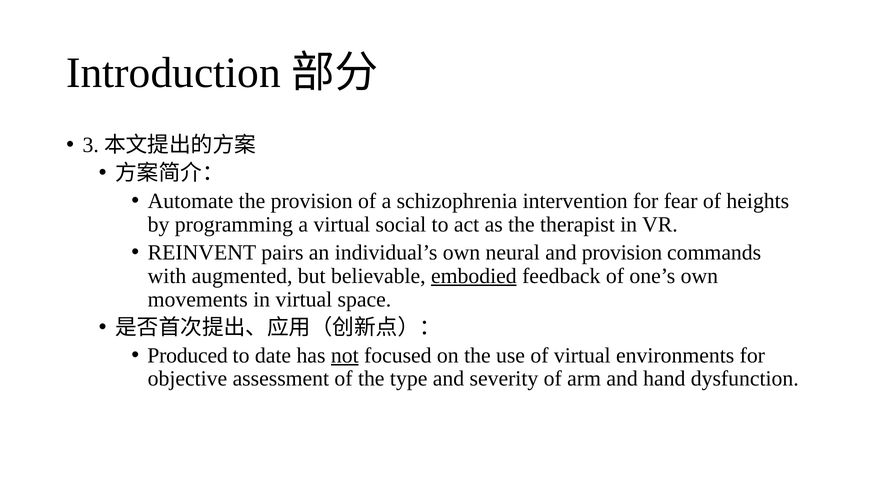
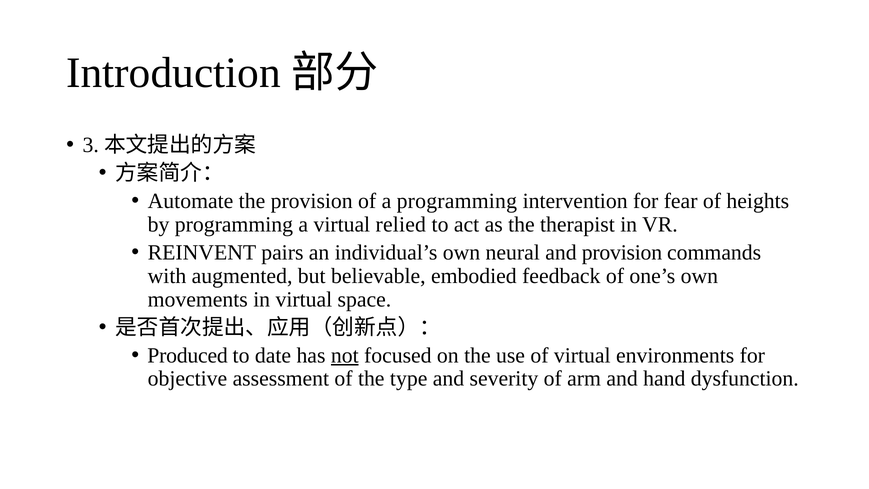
a schizophrenia: schizophrenia -> programming (457, 201)
social: social -> relied (401, 224)
embodied underline: present -> none (474, 276)
